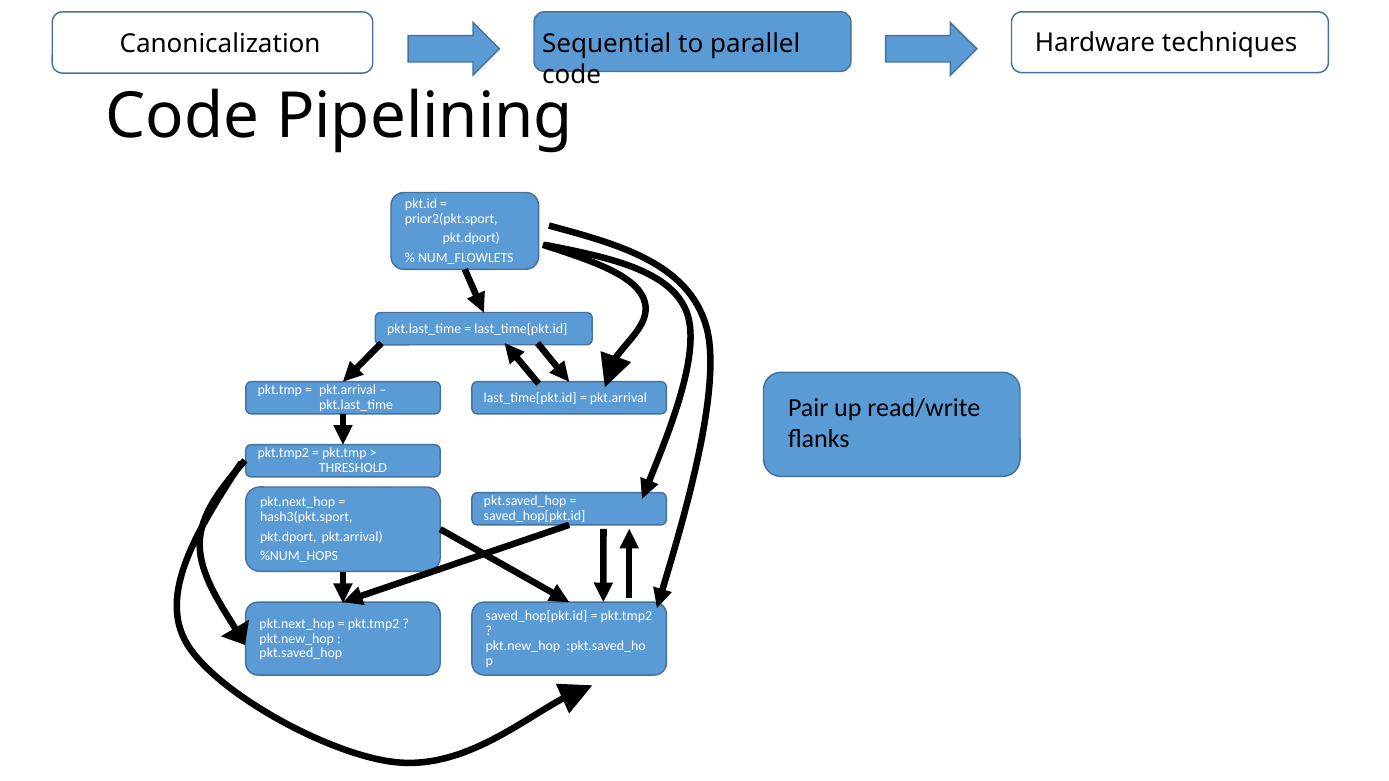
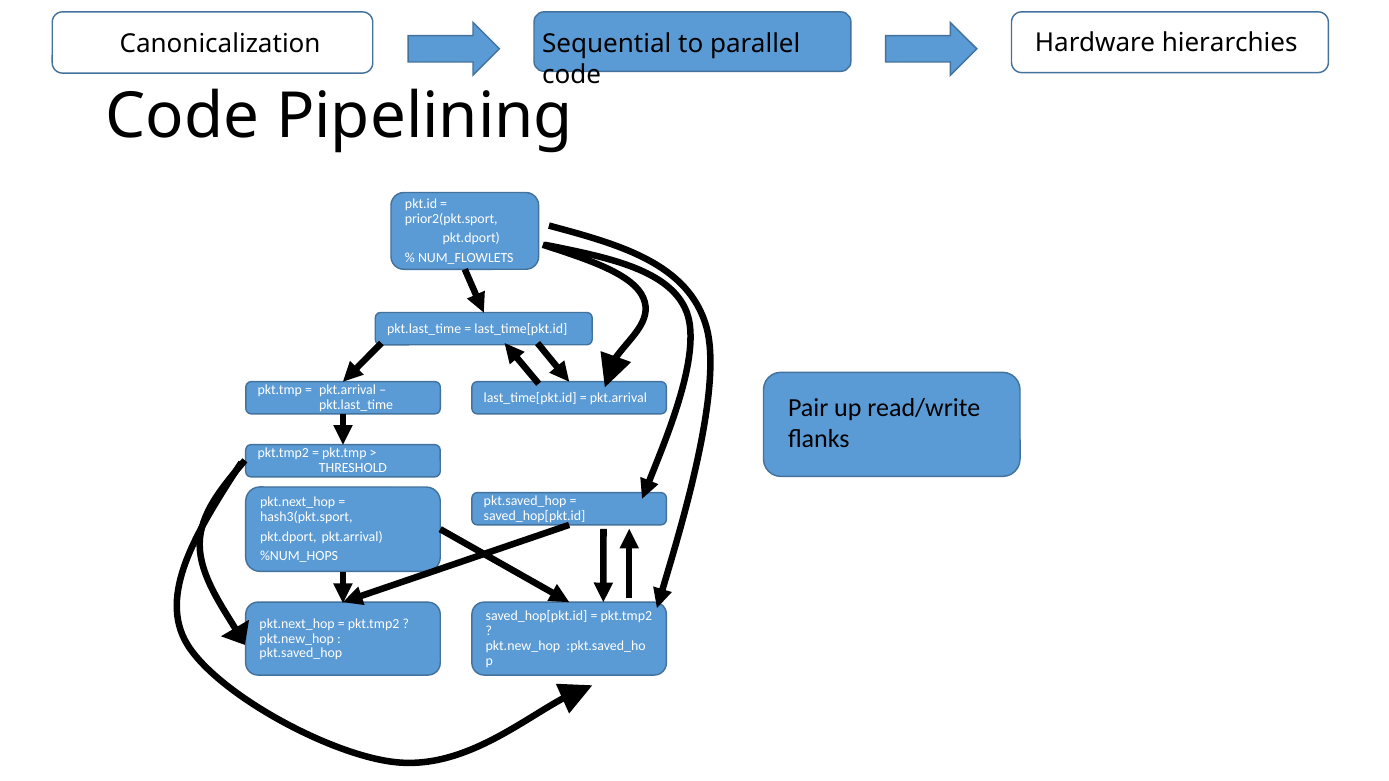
techniques: techniques -> hierarchies (1230, 43)
